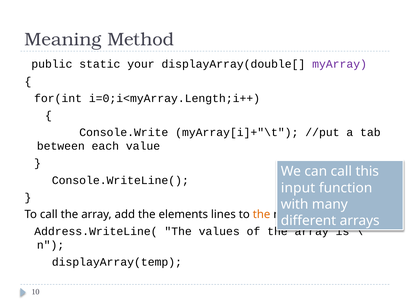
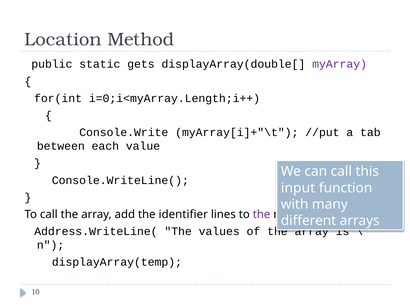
Meaning: Meaning -> Location (63, 40)
your: your -> gets (141, 64)
elements: elements -> identifier (183, 215)
the colour: orange -> purple (262, 215)
